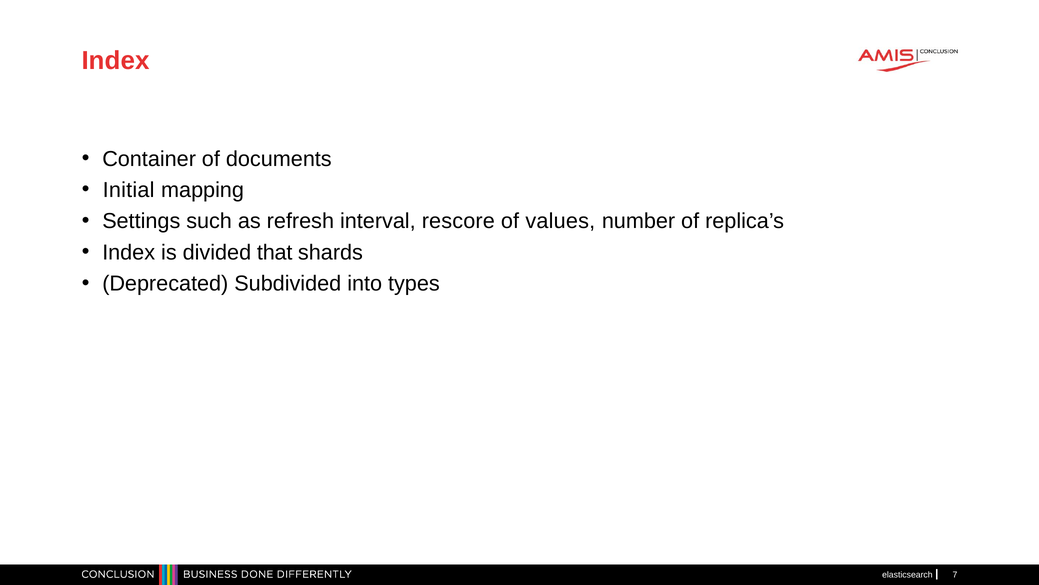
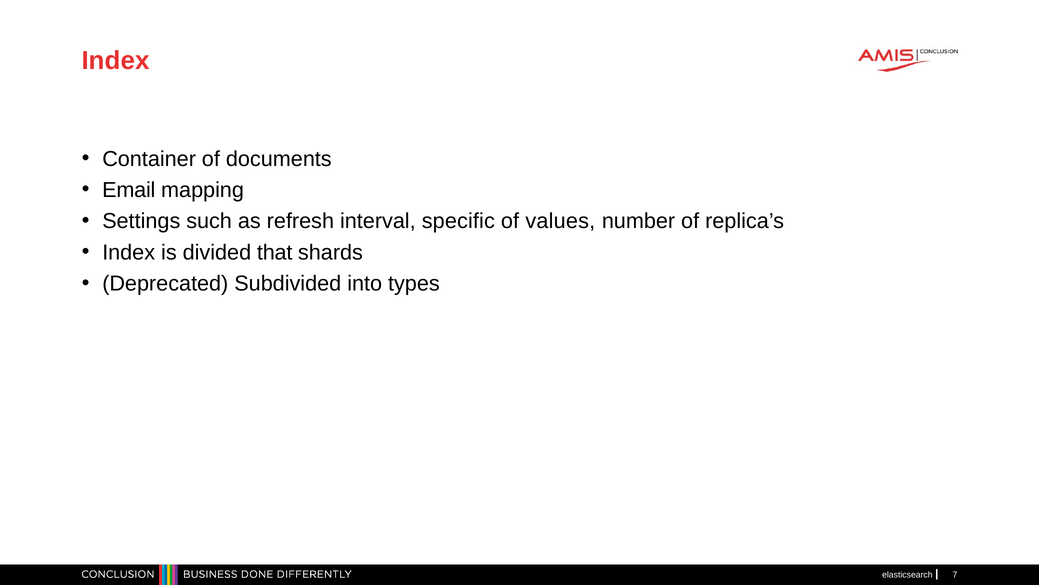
Initial: Initial -> Email (129, 190)
rescore: rescore -> specific (458, 221)
